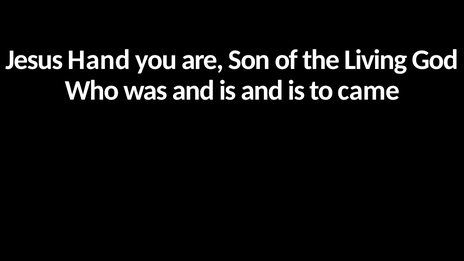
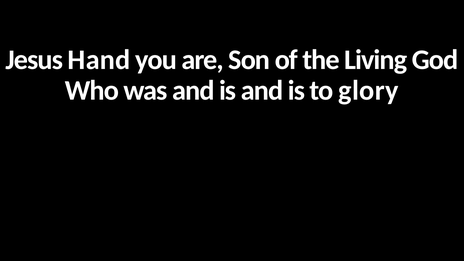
came: came -> glory (368, 90)
